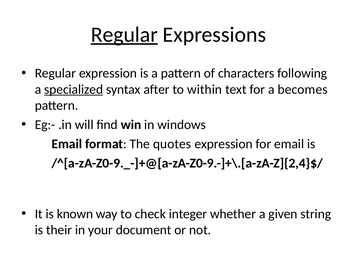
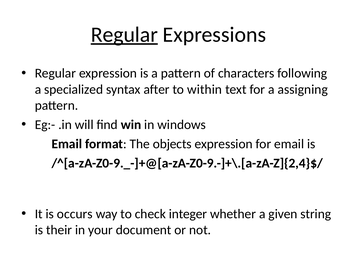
specialized underline: present -> none (74, 89)
becomes: becomes -> assigning (303, 89)
quotes: quotes -> objects (172, 144)
known: known -> occurs (75, 214)
